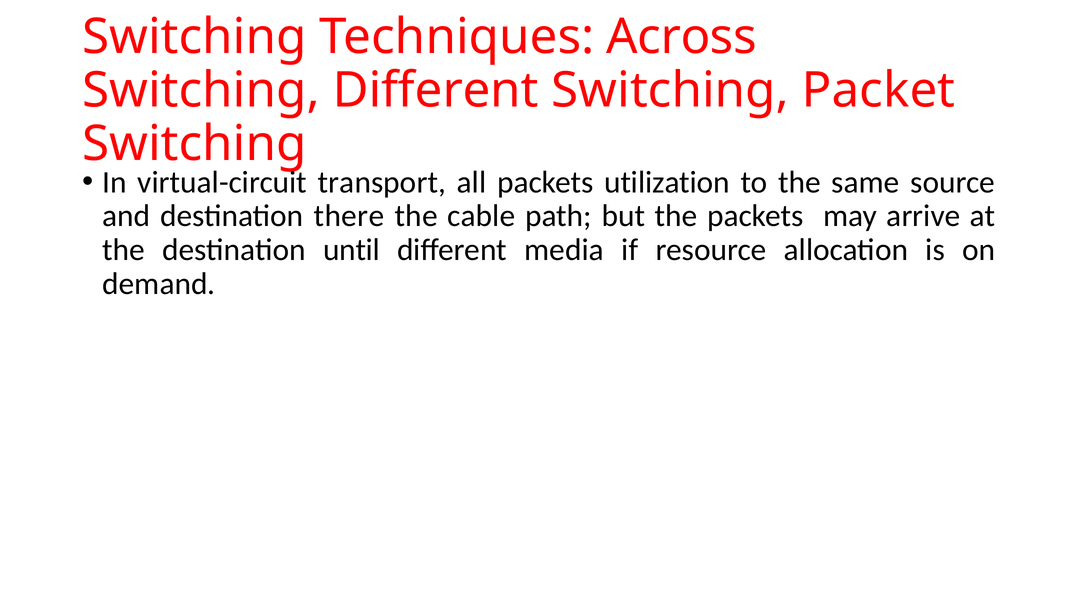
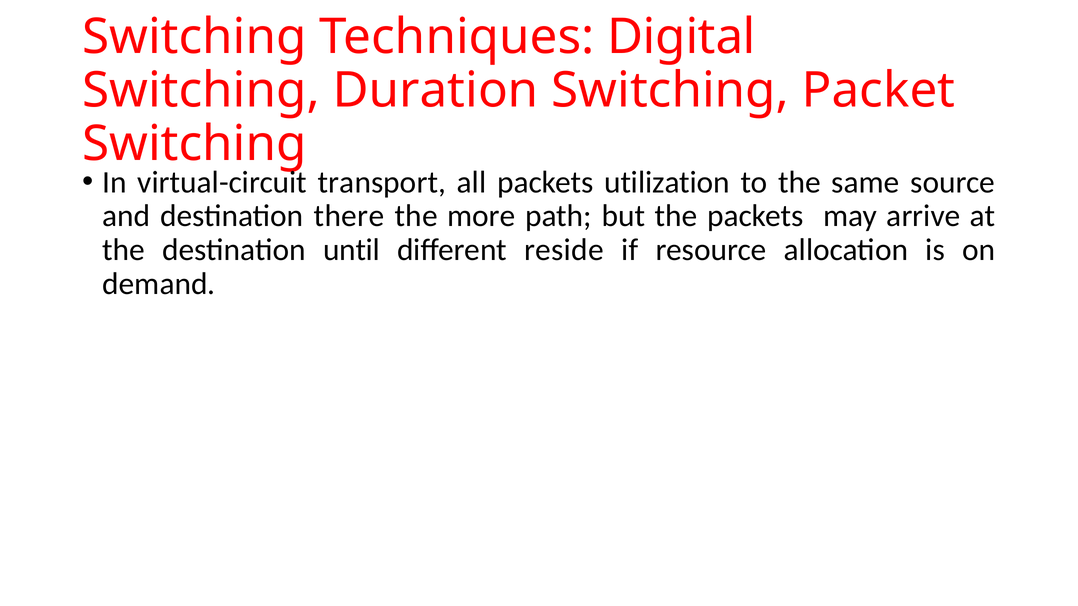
Across: Across -> Digital (681, 37)
Switching Different: Different -> Duration (436, 91)
cable: cable -> more (481, 216)
media: media -> reside (564, 250)
